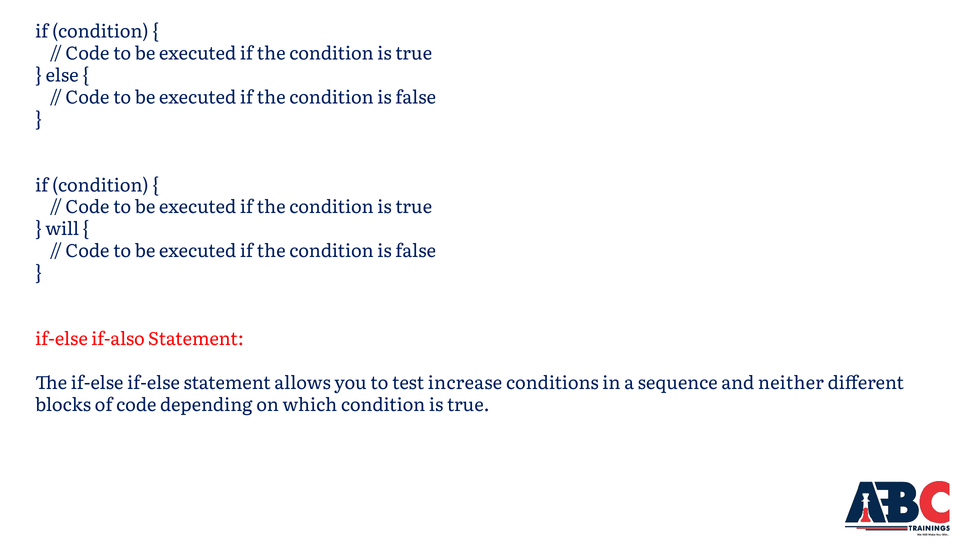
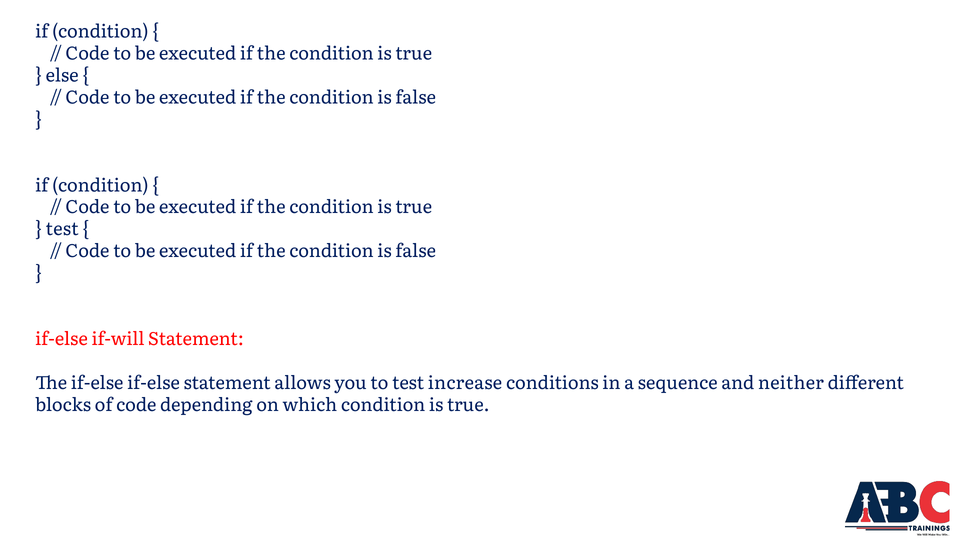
will: will -> test (62, 229)
if-also: if-also -> if-will (118, 339)
